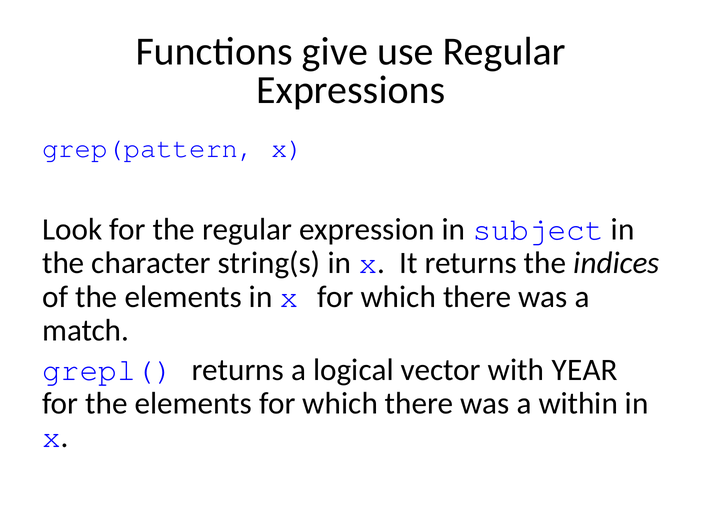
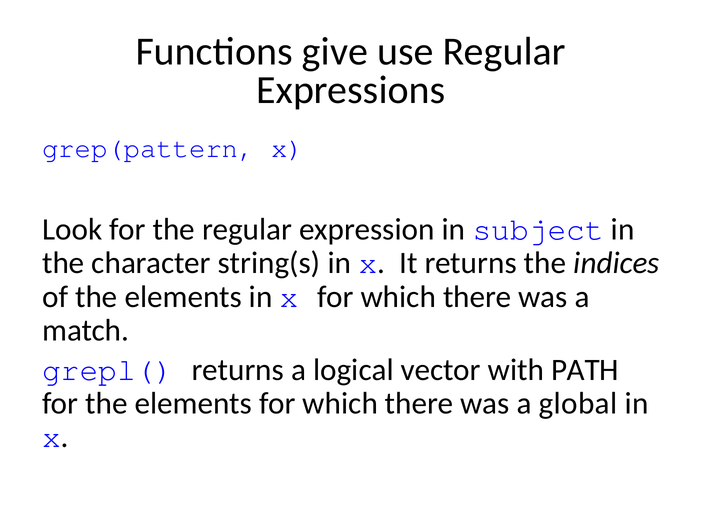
YEAR: YEAR -> PATH (585, 370)
within: within -> global (578, 404)
